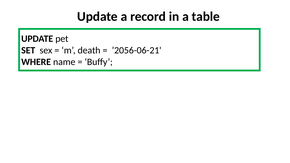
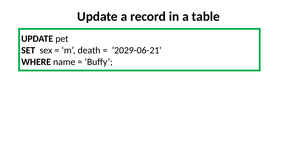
’2056-06-21: ’2056-06-21 -> ’2029-06-21 (137, 50)
